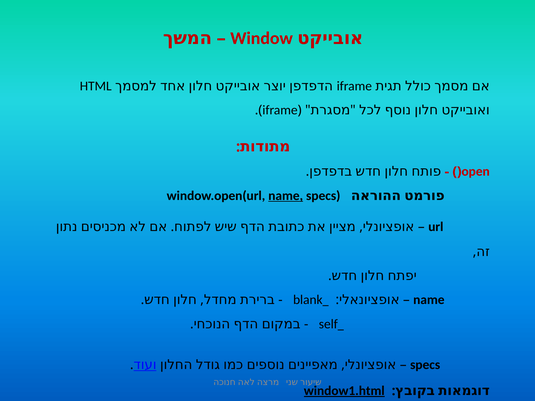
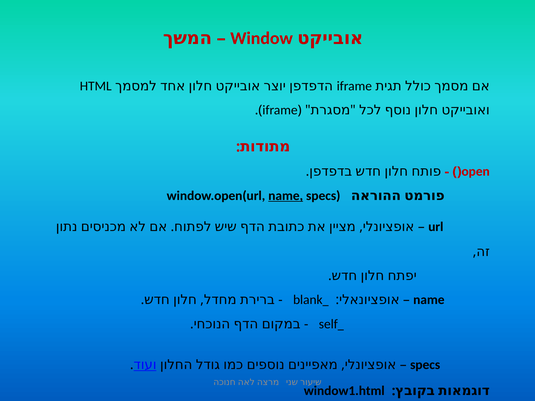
window1.html underline: present -> none (344, 391)
